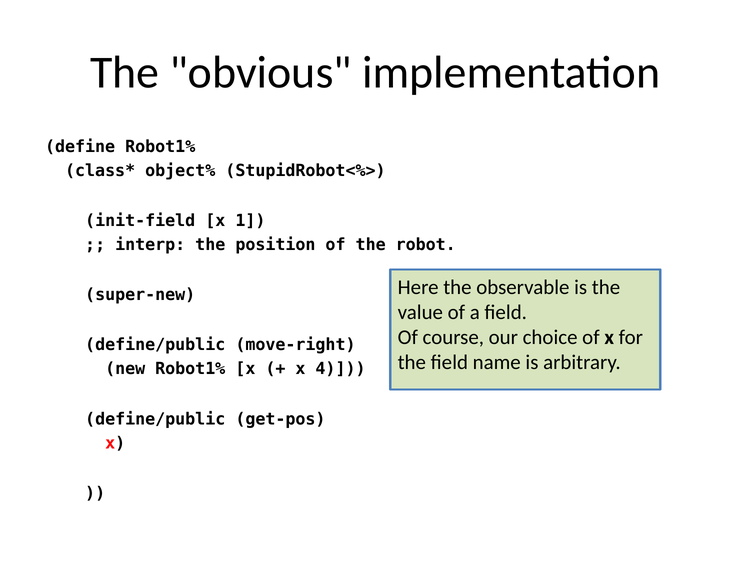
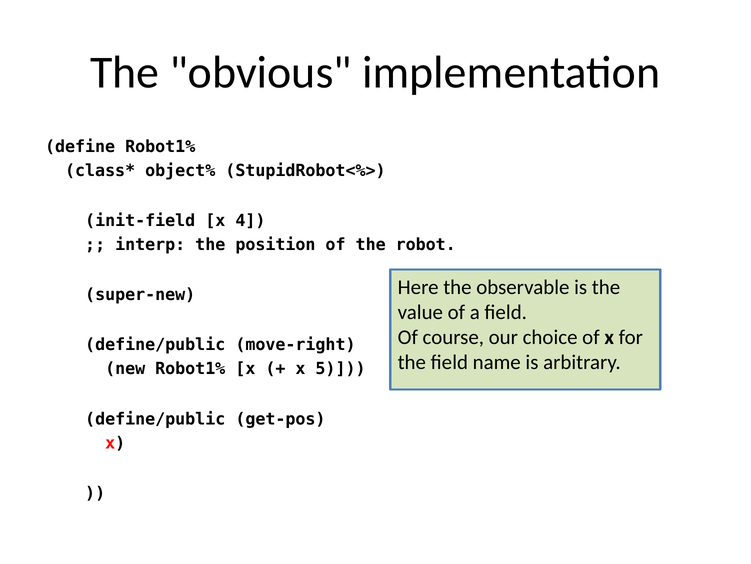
1: 1 -> 4 (250, 220)
4: 4 -> 5 (341, 368)
